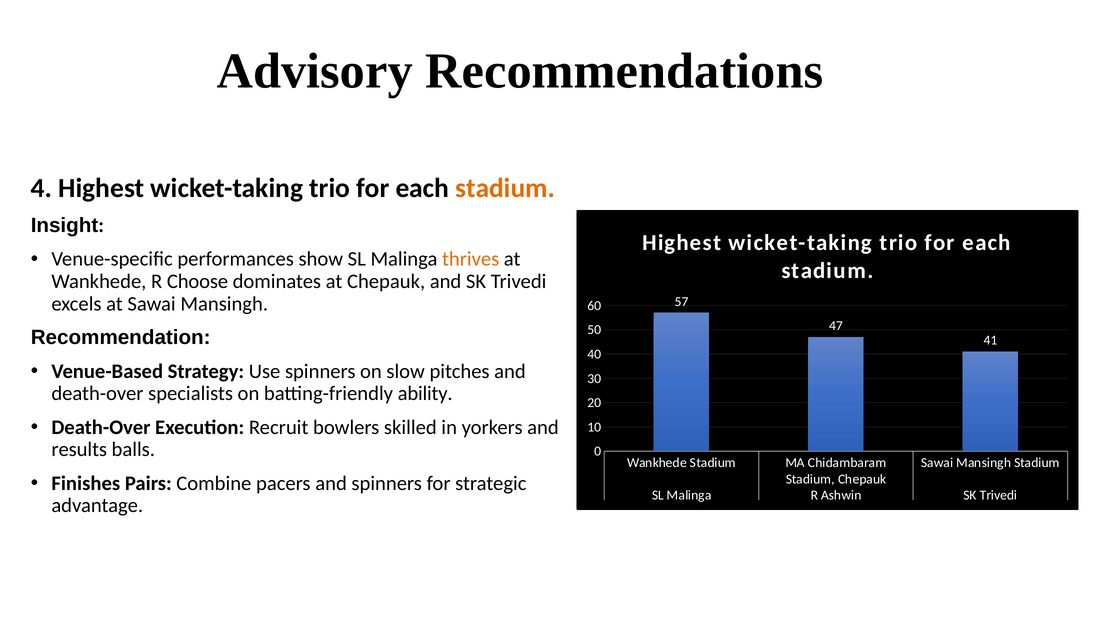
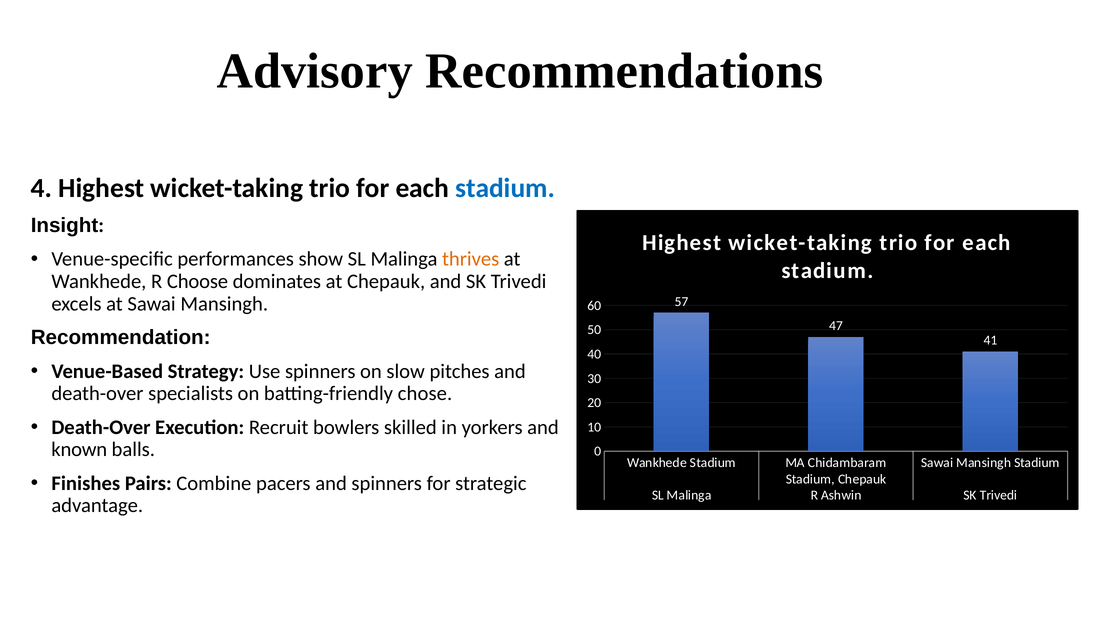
stadium colour: orange -> blue (505, 188)
ability: ability -> chose (425, 394)
results: results -> known (79, 450)
